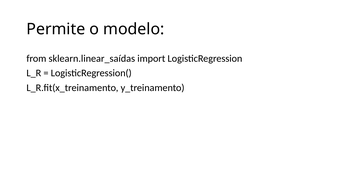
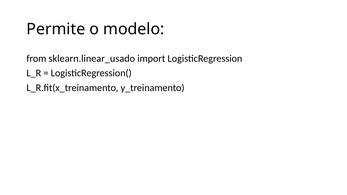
sklearn.linear_saídas: sklearn.linear_saídas -> sklearn.linear_usado (92, 59)
